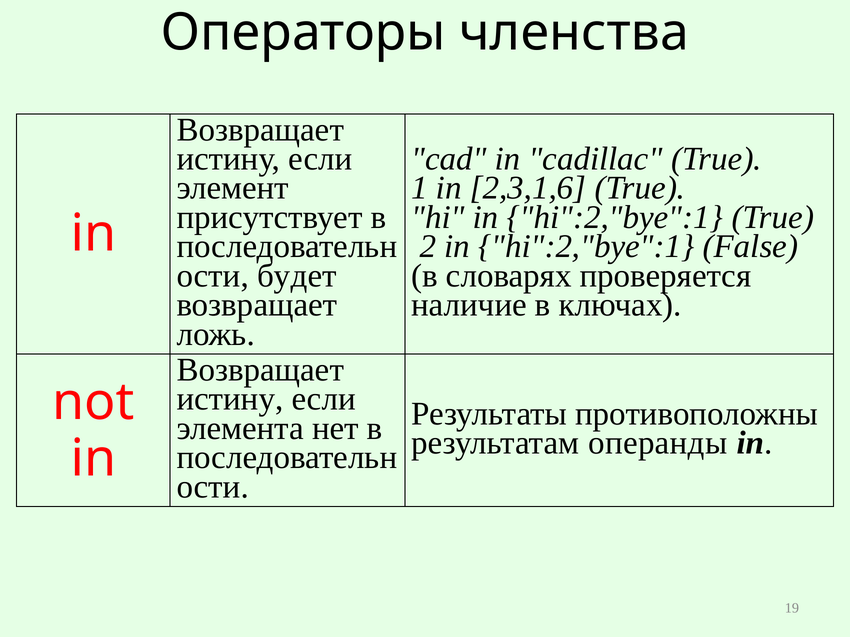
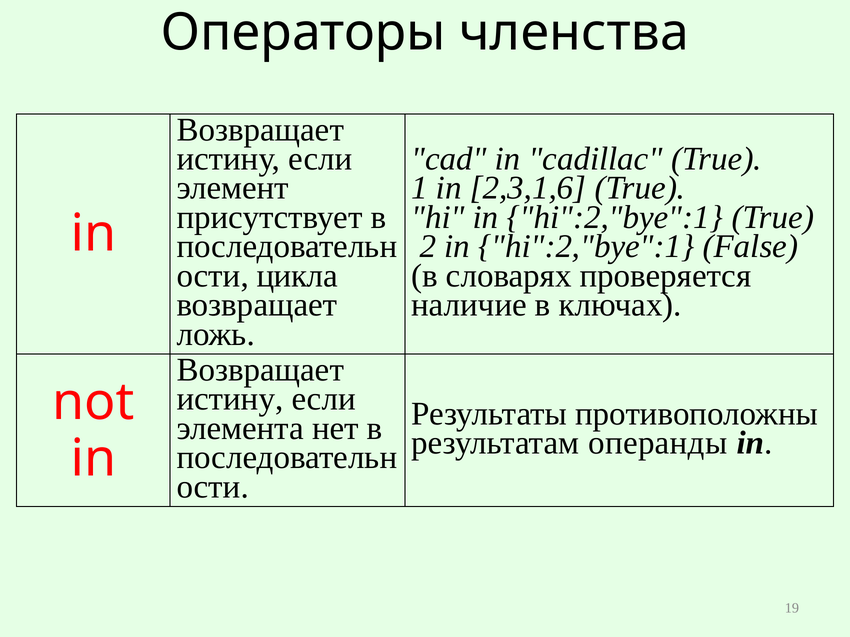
будет: будет -> цикла (297, 276)
